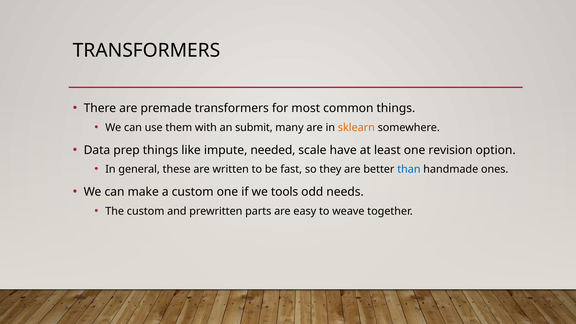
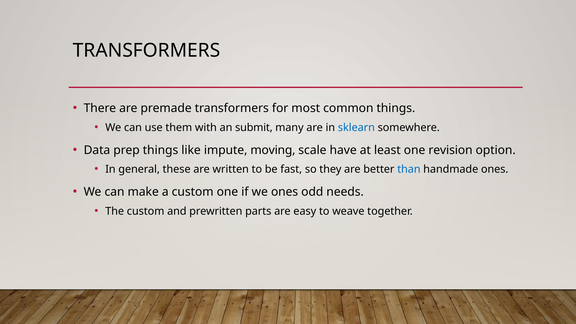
sklearn colour: orange -> blue (356, 127)
needed: needed -> moving (273, 150)
we tools: tools -> ones (285, 192)
